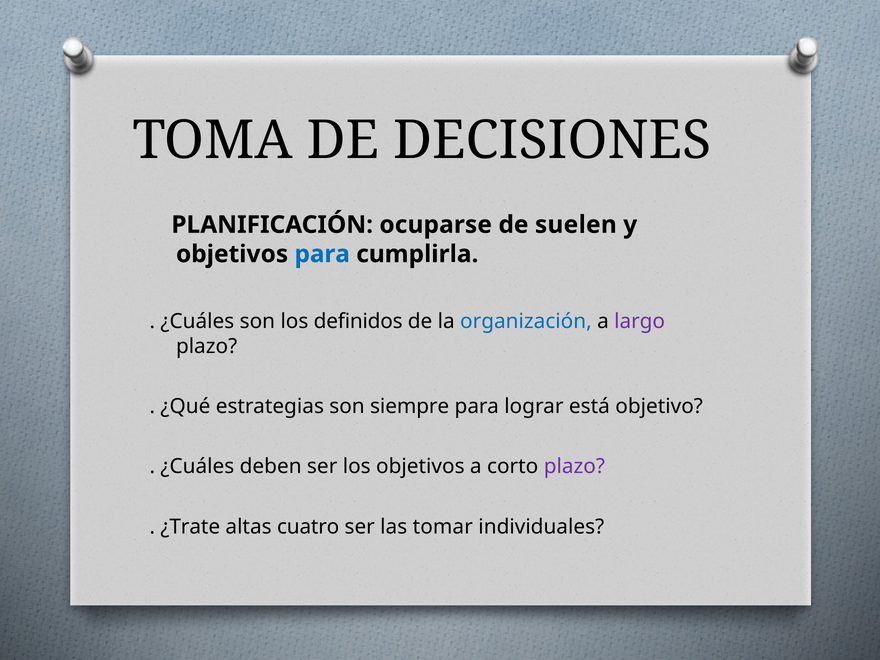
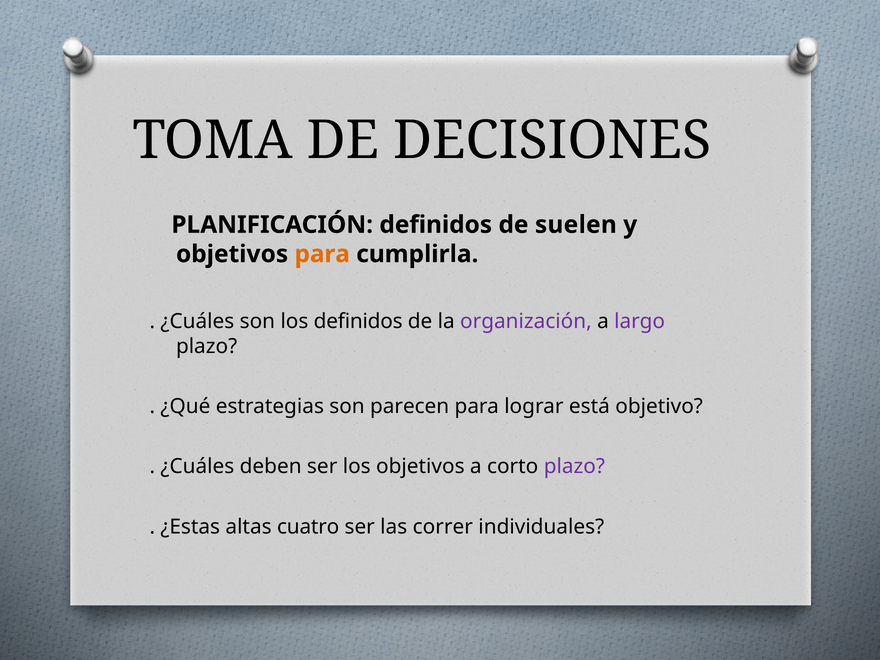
PLANIFICACIÓN ocuparse: ocuparse -> definidos (436, 225)
para colour: blue -> orange (322, 254)
organización colour: blue -> purple (526, 321)
siempre: siempre -> parecen (410, 406)
¿Trate: ¿Trate -> ¿Estas (190, 527)
tomar: tomar -> correr (443, 527)
